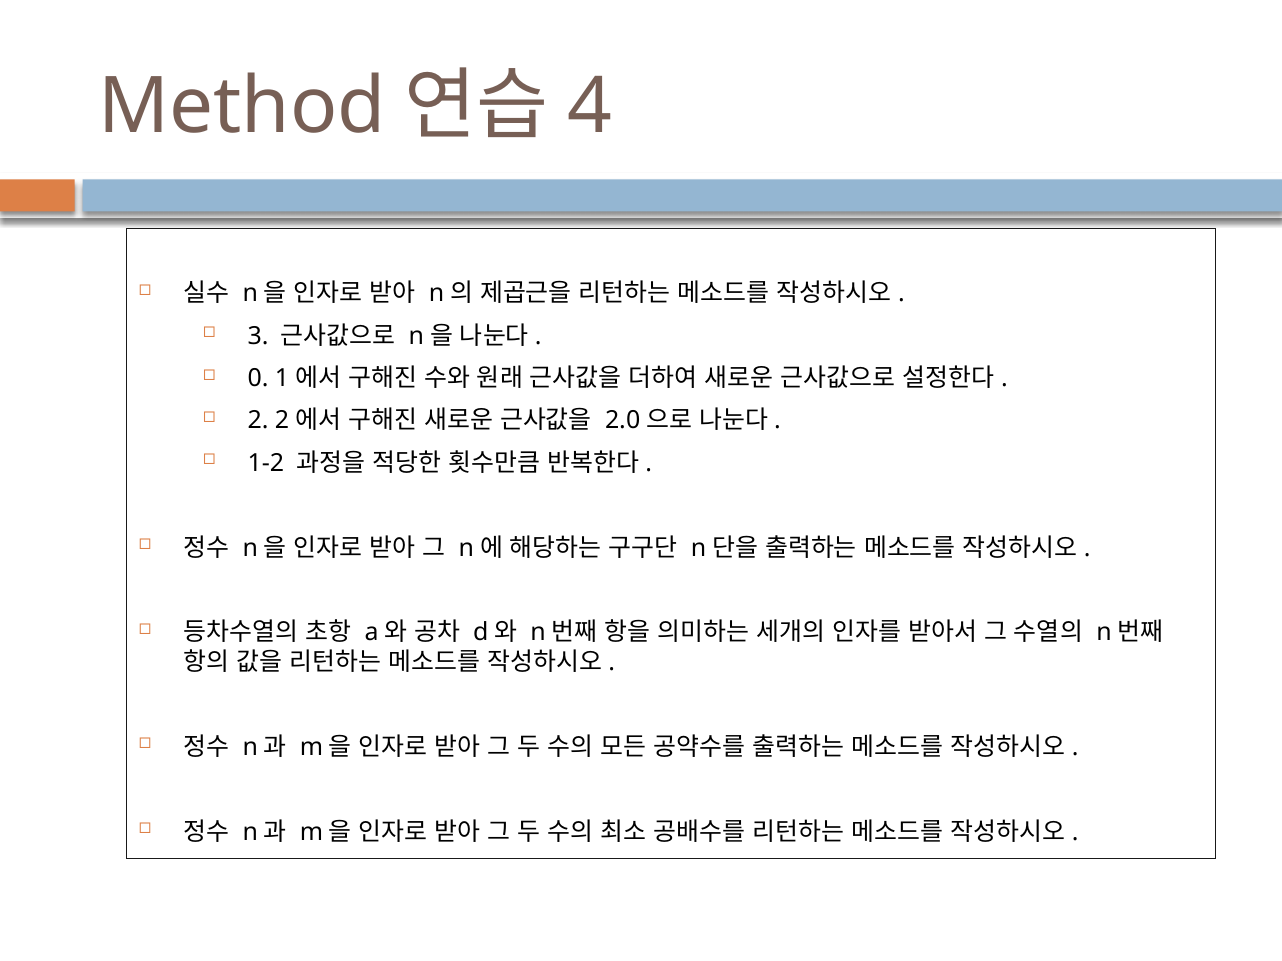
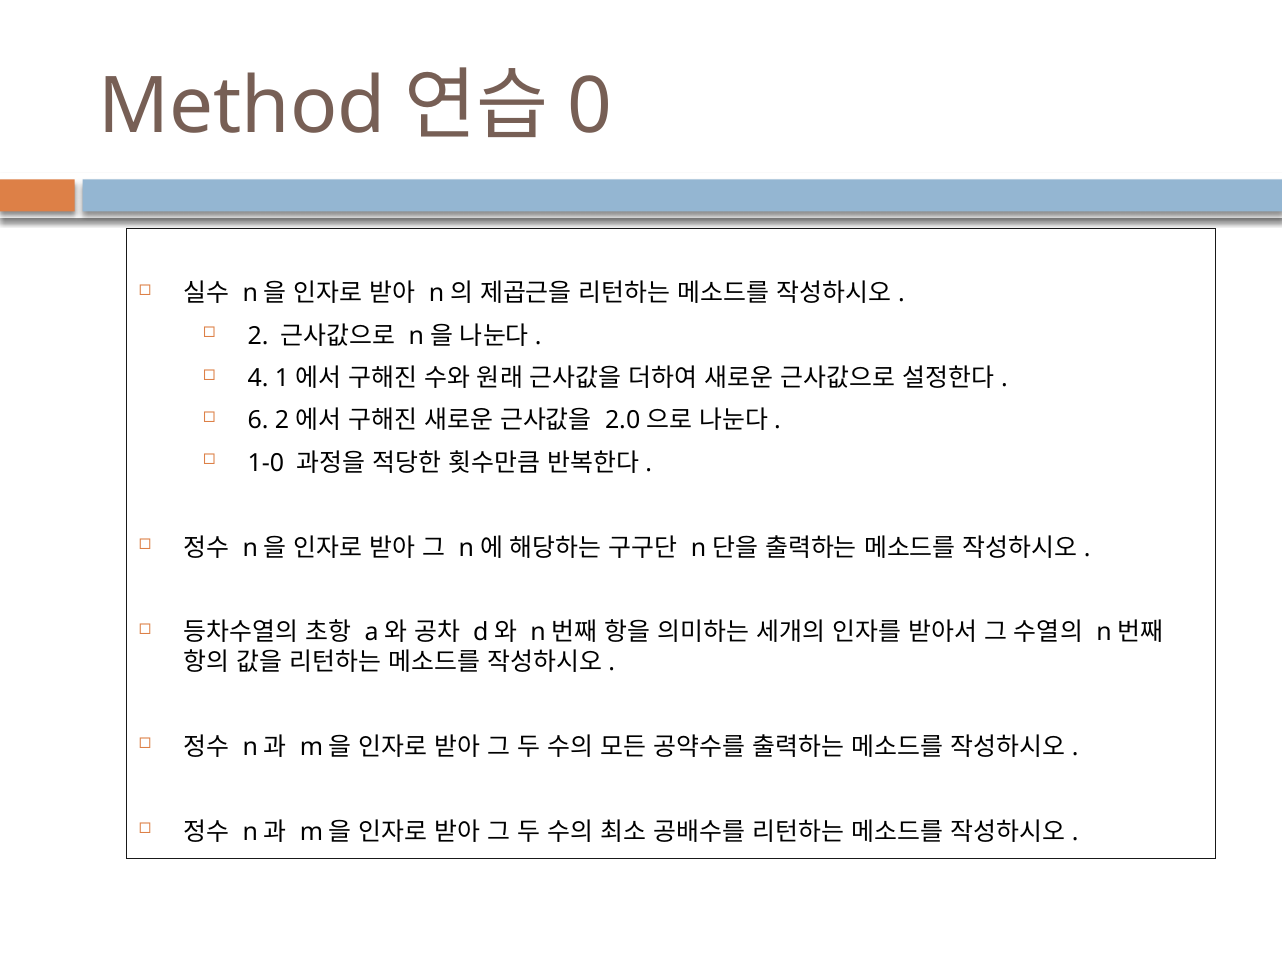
4: 4 -> 0 (590, 107)
3: 3 -> 2 (258, 336)
0: 0 -> 4 (258, 378)
2: 2 -> 6 (258, 421)
1-2: 1-2 -> 1-0 (266, 463)
